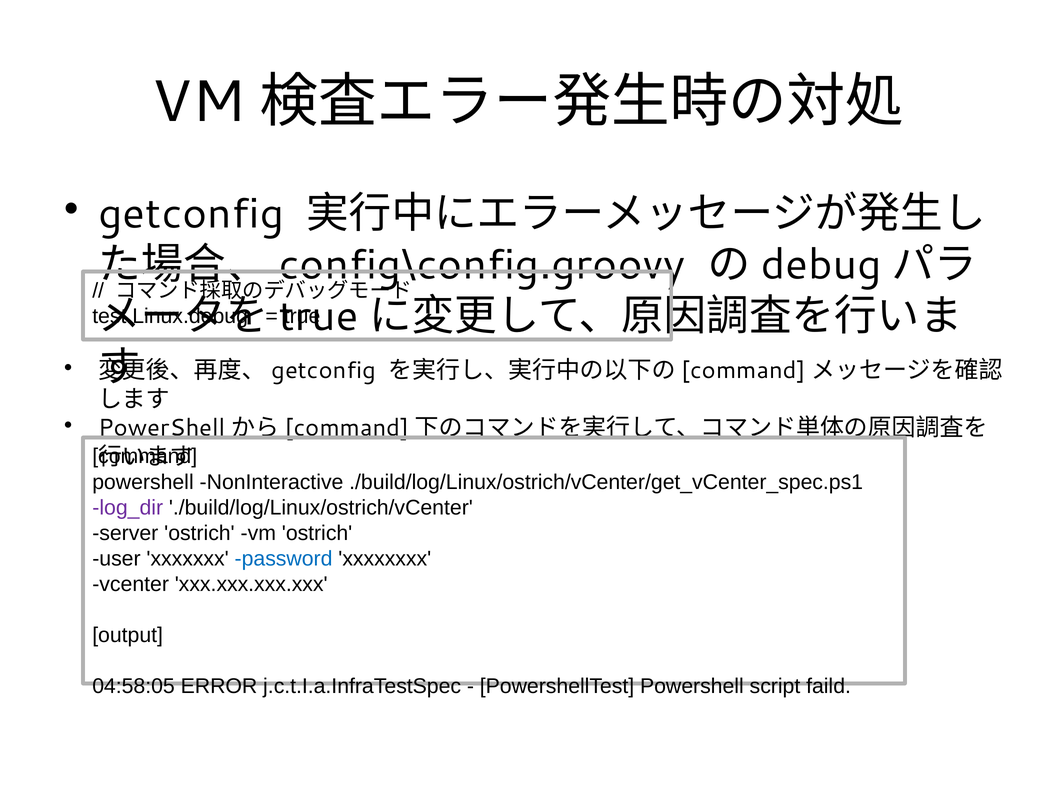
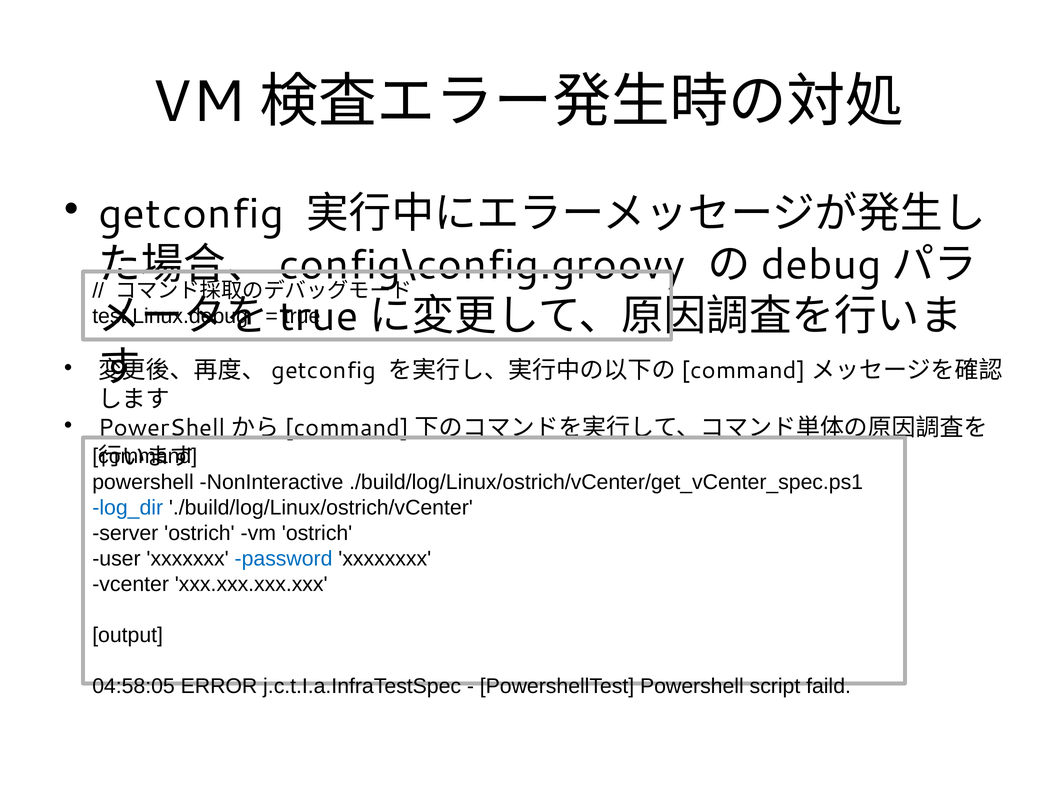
log_dir colour: purple -> blue (128, 507)
